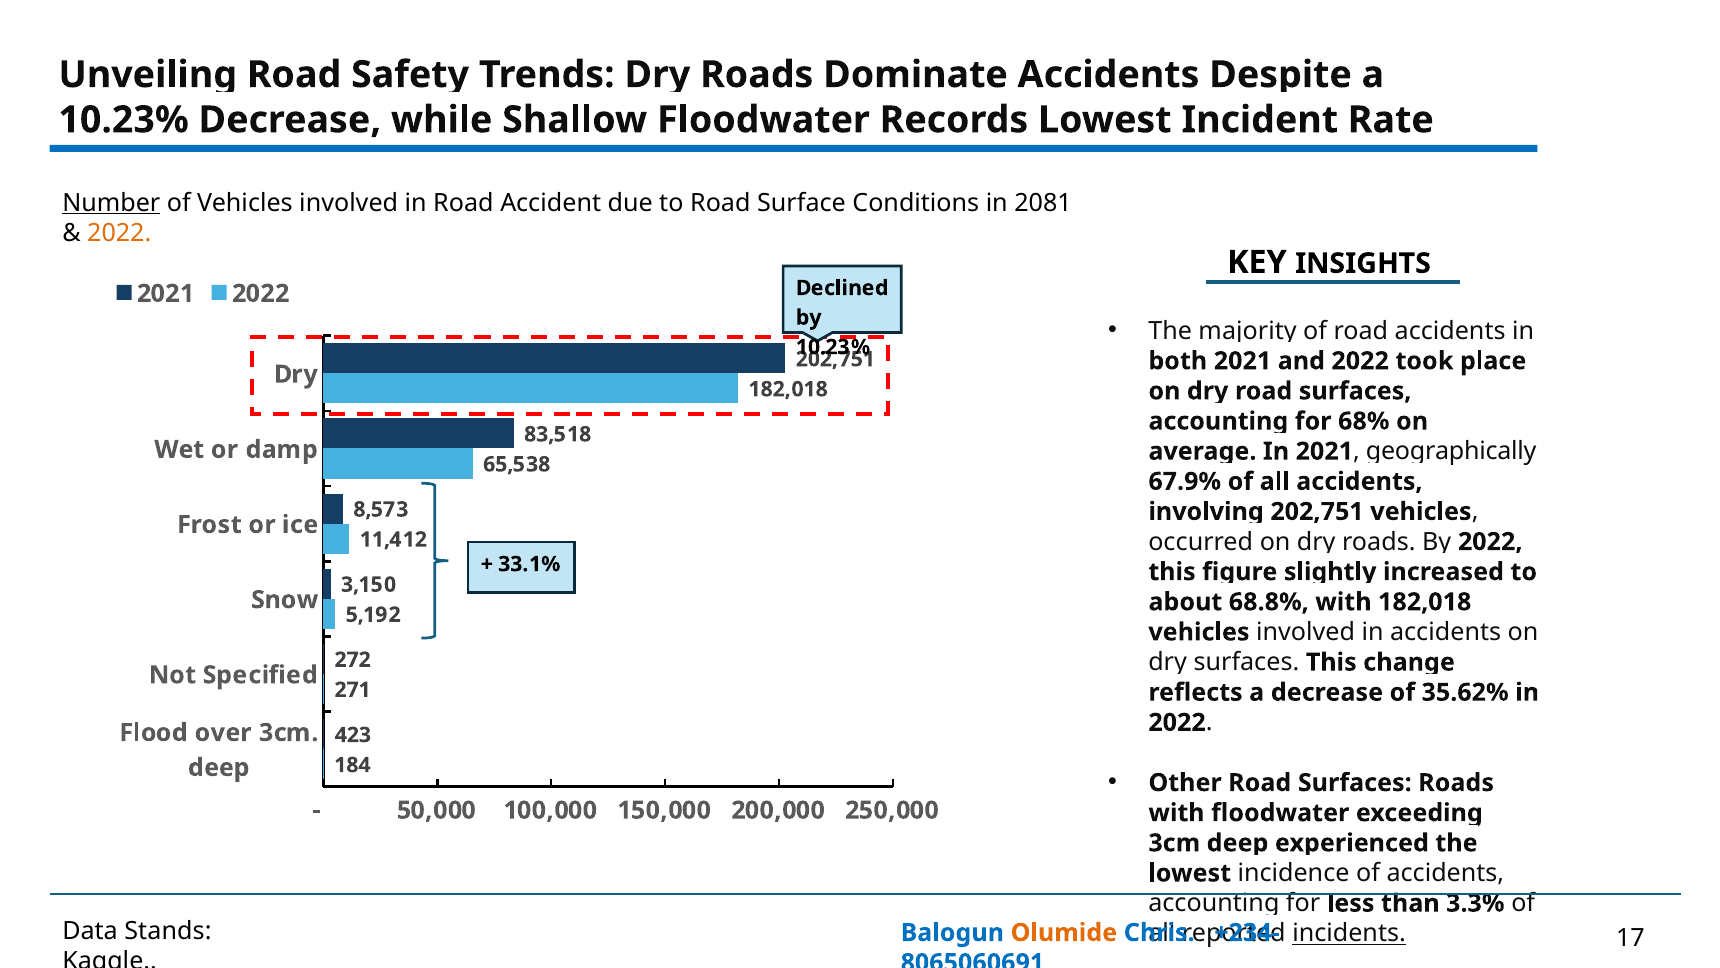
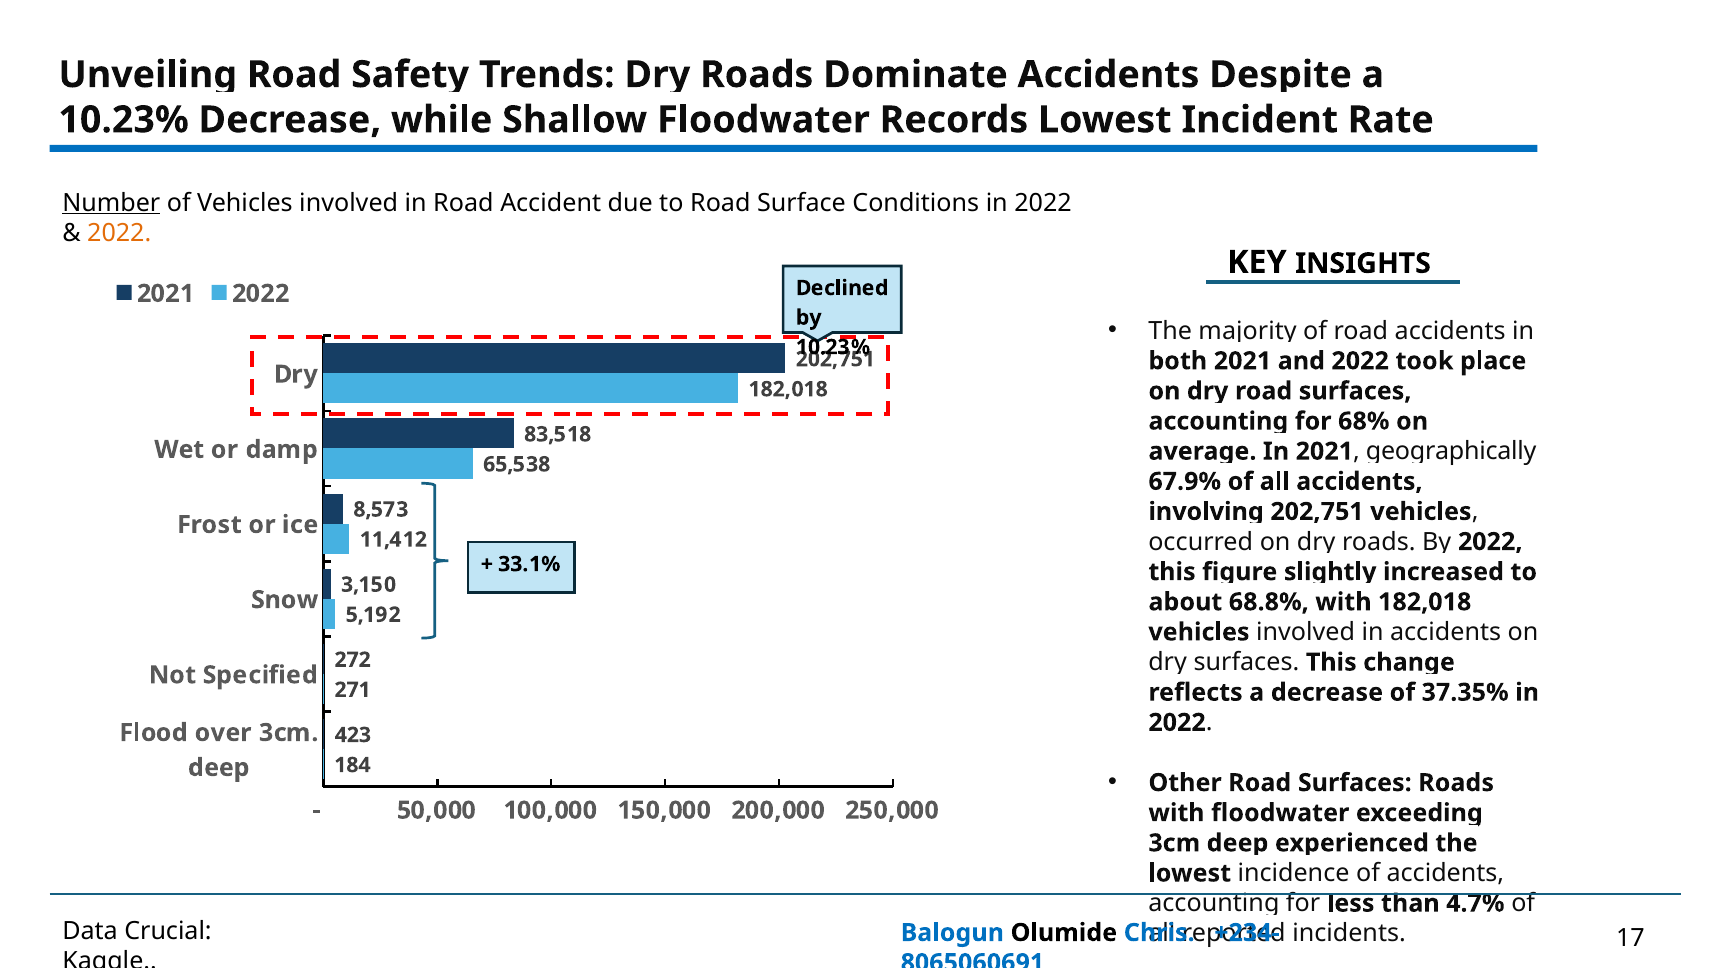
Conditions in 2081: 2081 -> 2022 (1043, 203)
35.62%: 35.62% -> 37.35% (1465, 692)
3.3%: 3.3% -> 4.7% (1475, 903)
Stands: Stands -> Crucial (168, 931)
incidents underline: present -> none (1349, 933)
Olumide colour: orange -> black (1064, 932)
